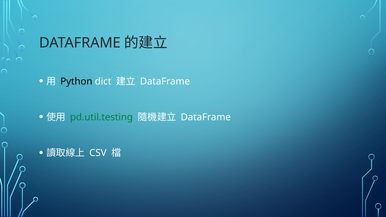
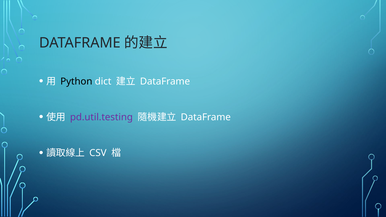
pd.util.testing colour: green -> purple (101, 117)
